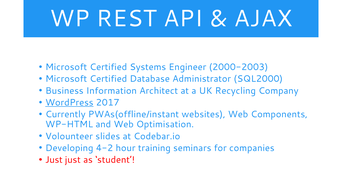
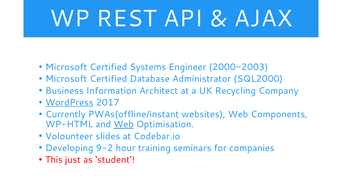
Web underline: none -> present (124, 124)
4-2: 4-2 -> 9-2 (105, 148)
Just: Just -> This (54, 159)
